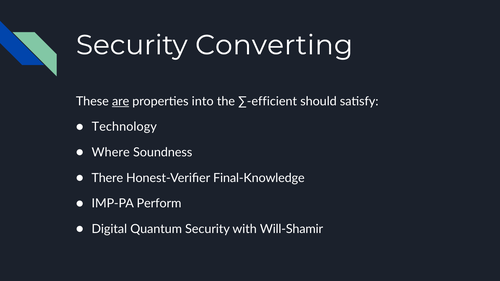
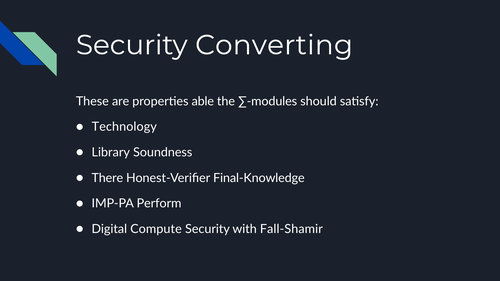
are underline: present -> none (121, 101)
into: into -> able (203, 101)
∑-efficient: ∑-efficient -> ∑-modules (268, 101)
Where: Where -> Library (111, 152)
Quantum: Quantum -> Compute (156, 229)
Will-Shamir: Will-Shamir -> Fall-Shamir (291, 229)
